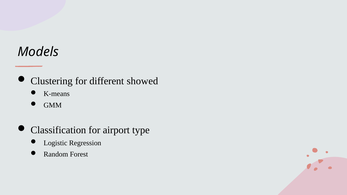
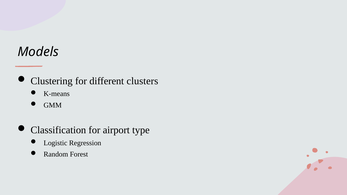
showed: showed -> clusters (142, 81)
